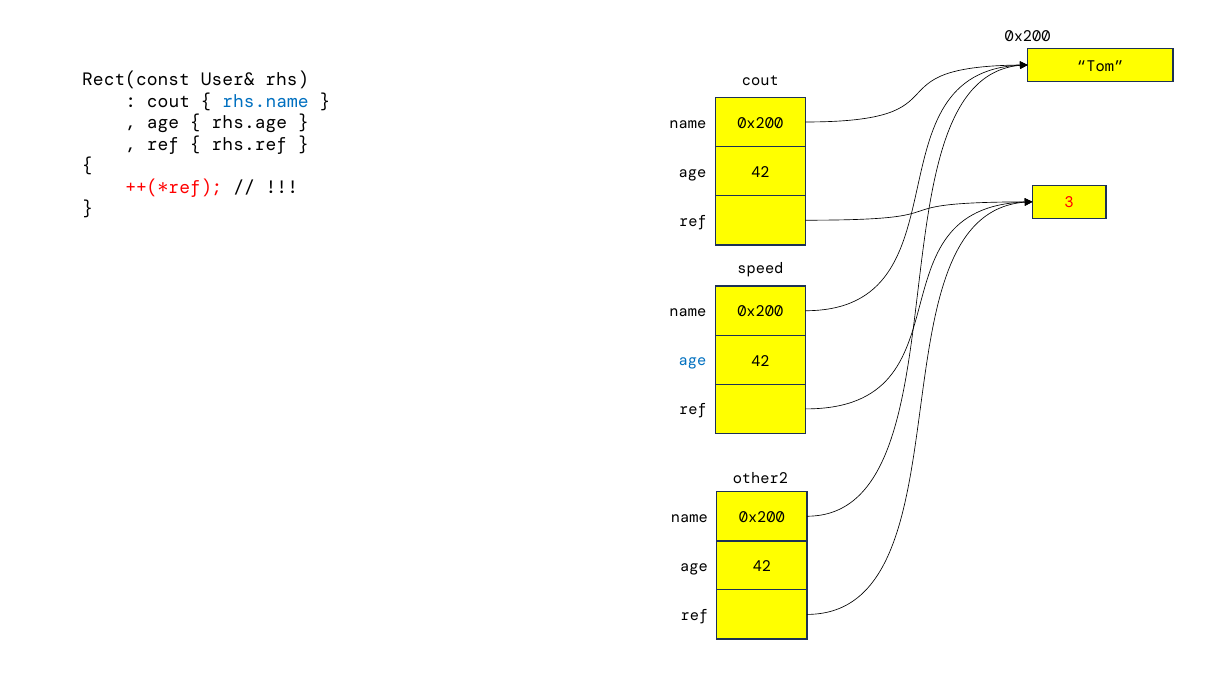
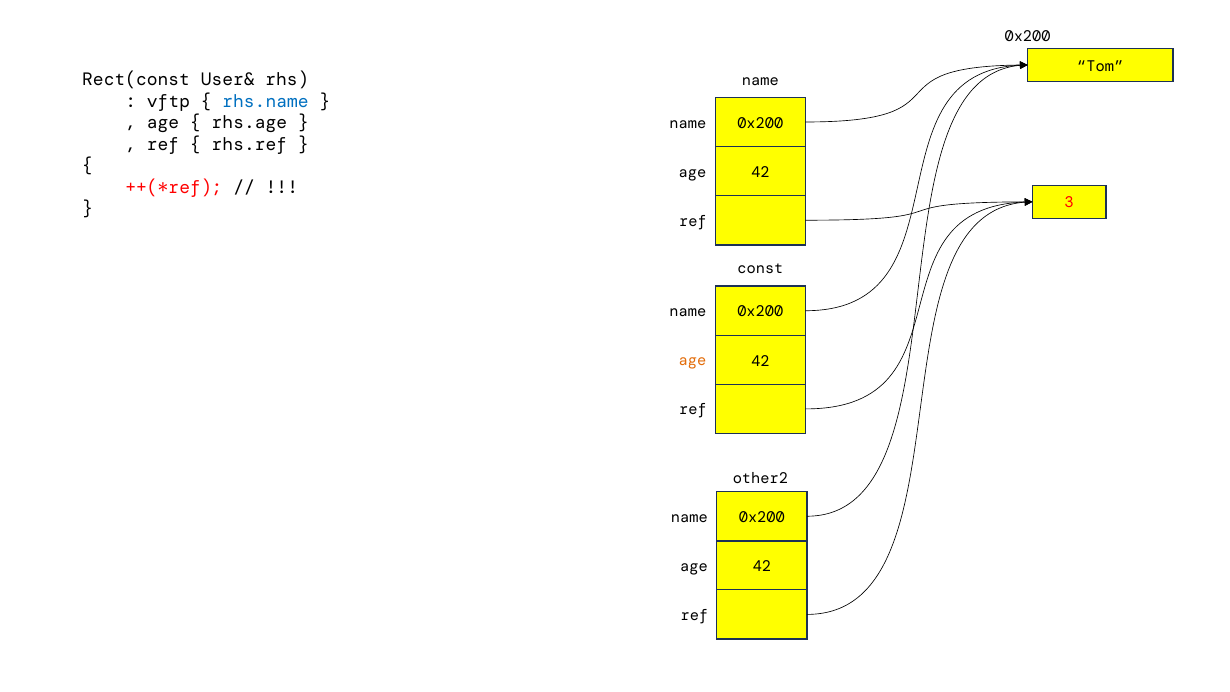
cout: cout -> name (760, 80)
cout: cout -> vftp (169, 101)
speed: speed -> const (760, 269)
age colour: blue -> orange (692, 361)
